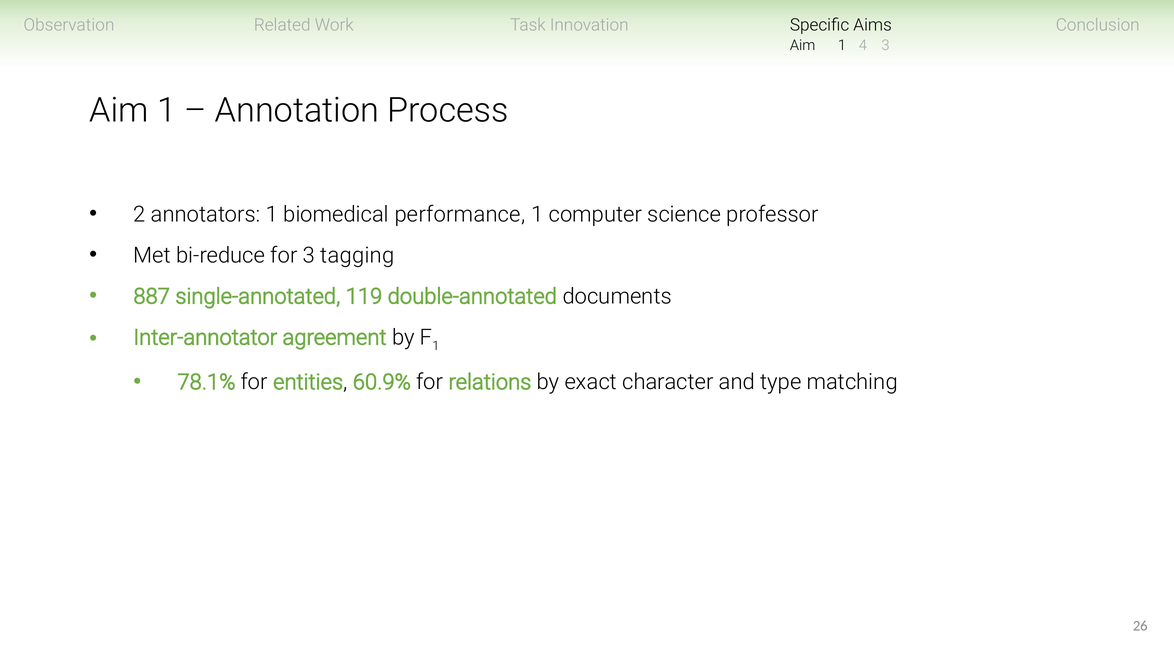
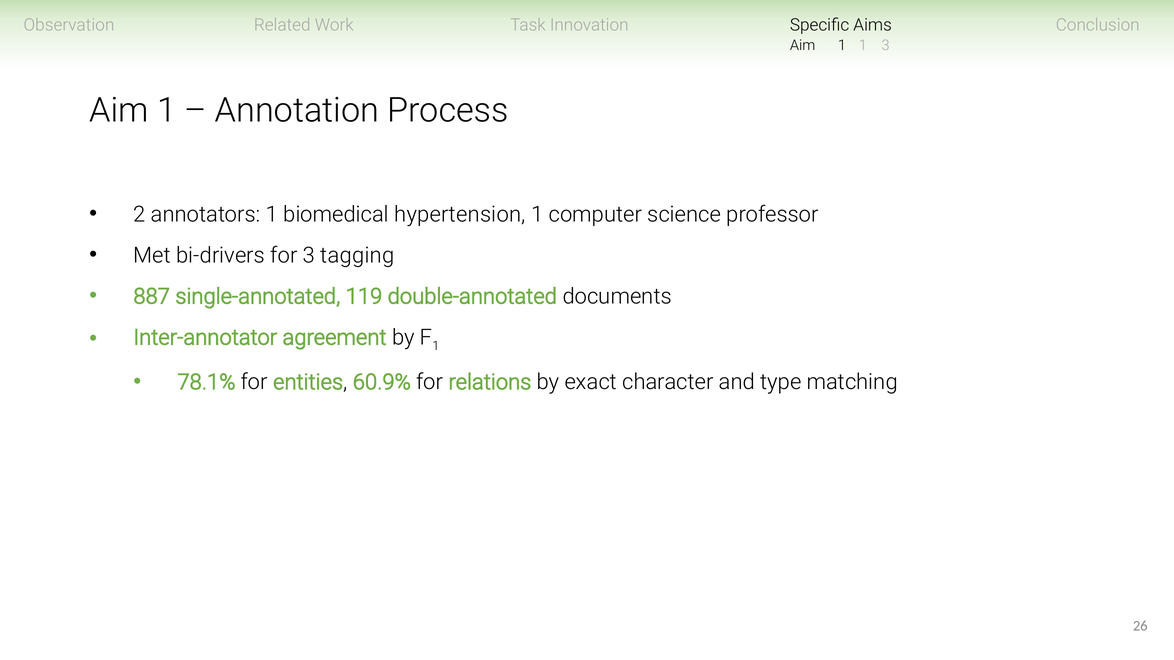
1 4: 4 -> 1 (863, 46)
performance: performance -> hypertension (460, 214)
bi-reduce: bi-reduce -> bi-drivers (221, 255)
